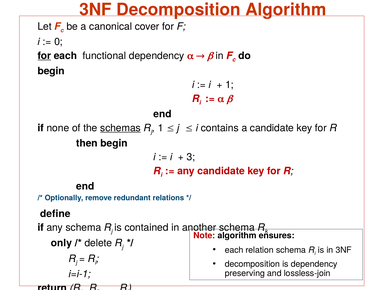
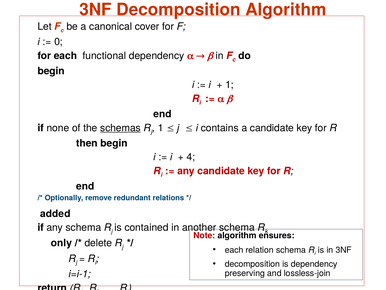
for underline: present -> none (44, 56)
3: 3 -> 4 (191, 157)
define: define -> added (55, 213)
